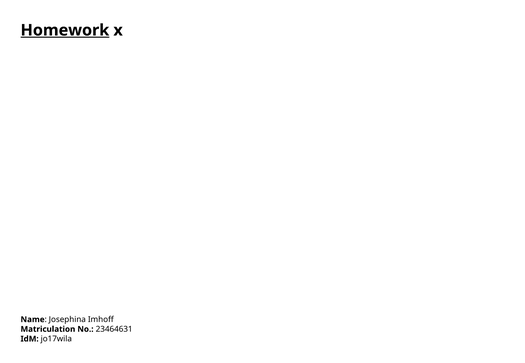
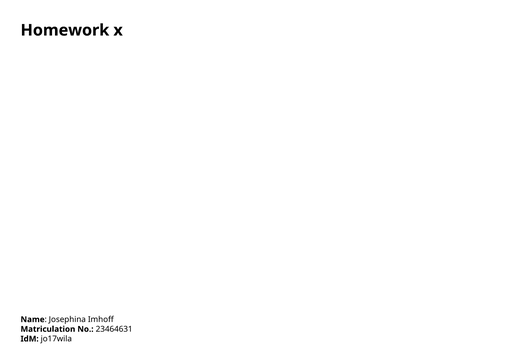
Homework underline: present -> none (65, 30)
